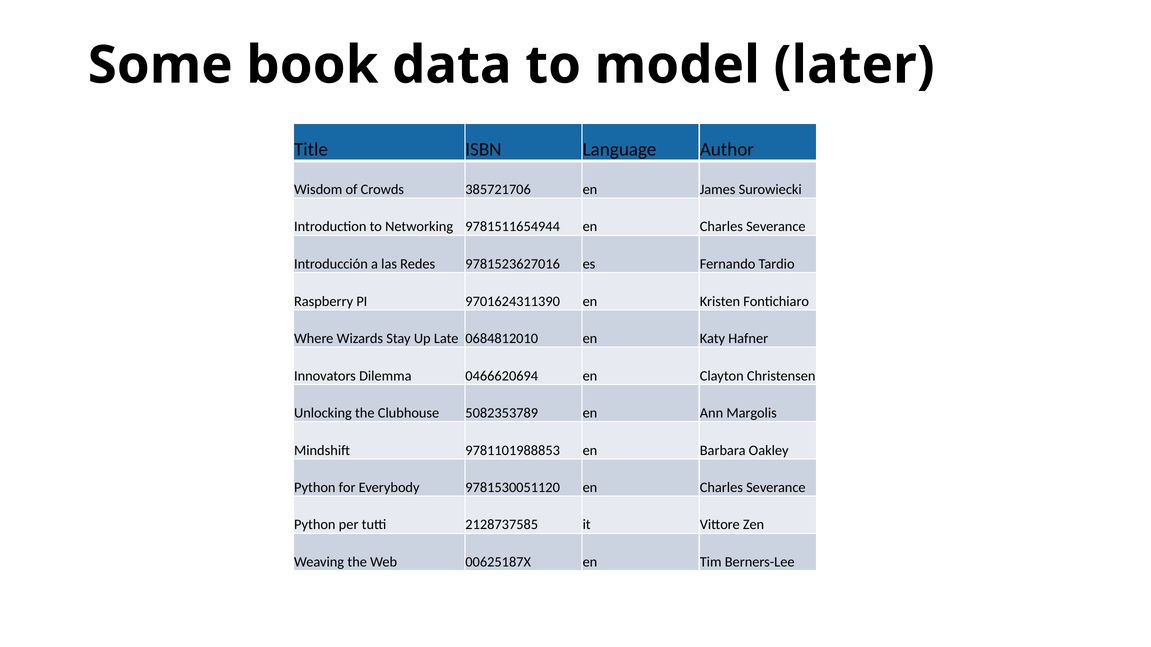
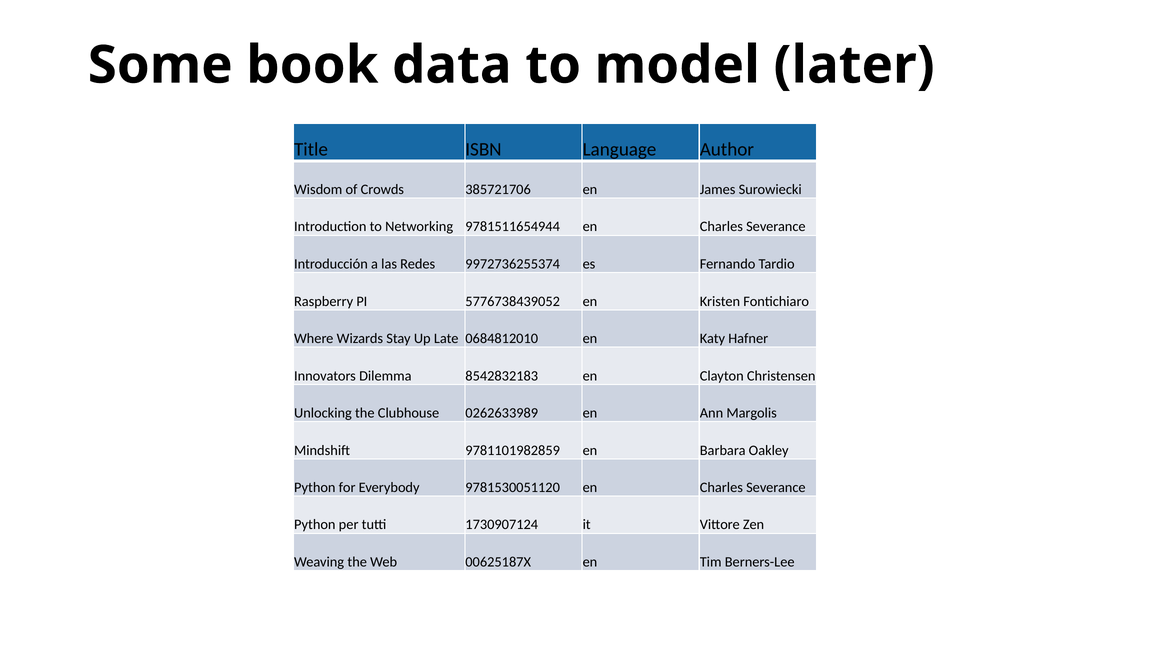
9781523627016: 9781523627016 -> 9972736255374 (513, 264)
9701624311390: 9701624311390 -> 5776738439052 (513, 301)
0466620694: 0466620694 -> 8542832183 (502, 376)
5082353789: 5082353789 -> 0262633989 (502, 413)
9781101988853: 9781101988853 -> 9781101982859 (513, 451)
2128737585: 2128737585 -> 1730907124 (502, 525)
